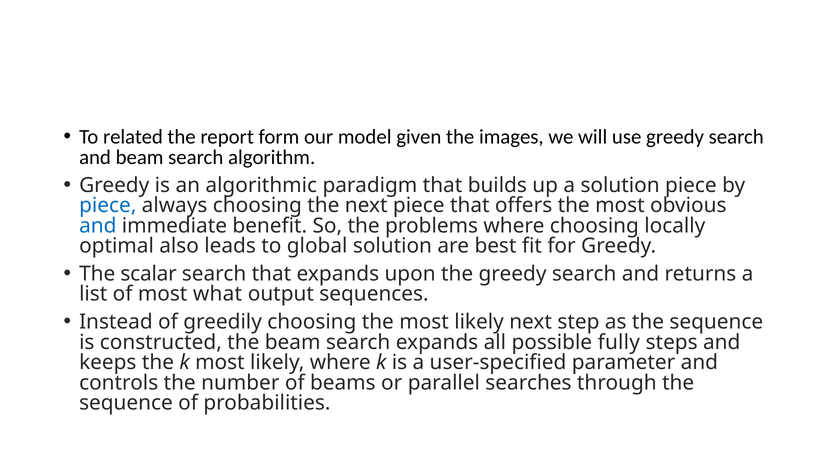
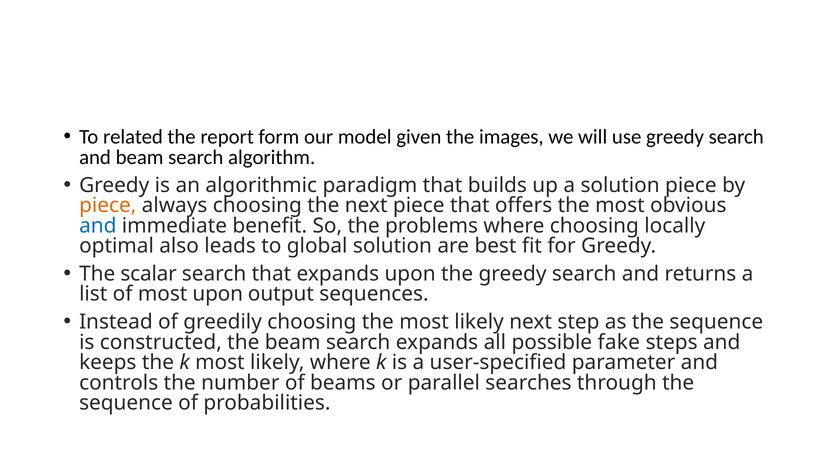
piece colour: blue -> orange (108, 206)
most what: what -> upon (218, 294)
fully: fully -> fake (619, 343)
